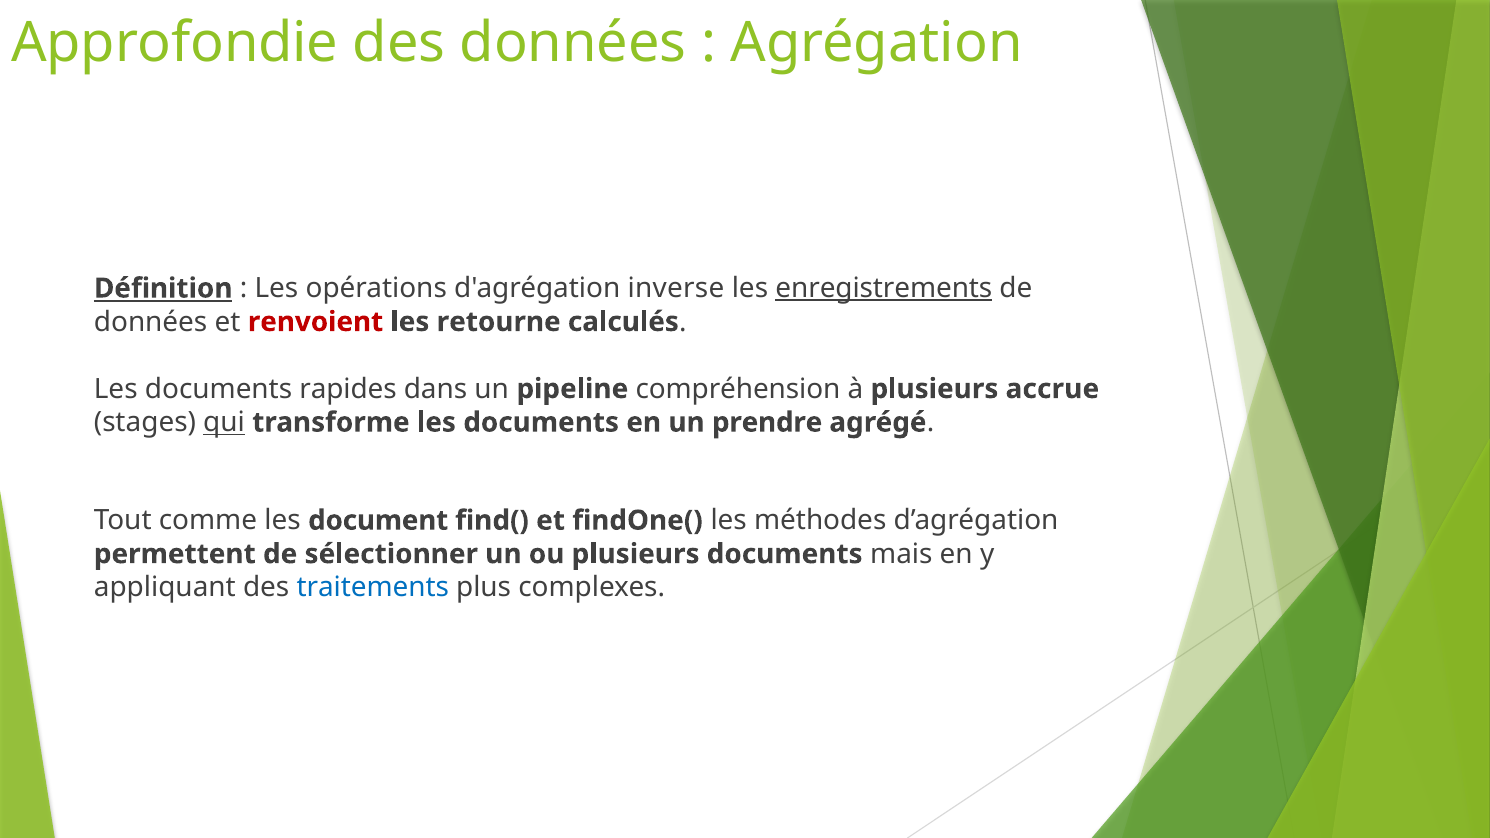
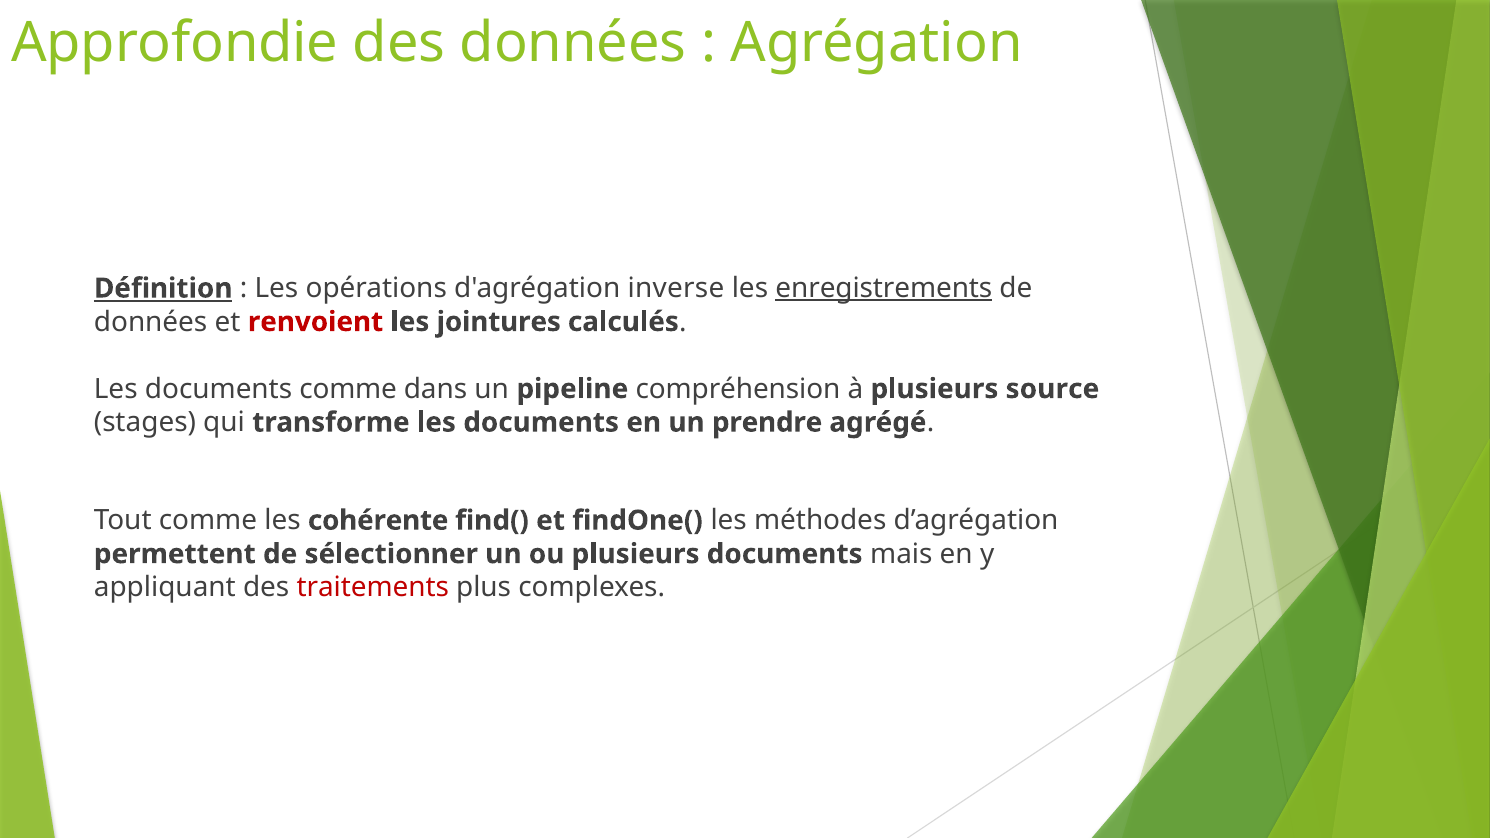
retourne: retourne -> jointures (499, 322)
documents rapides: rapides -> comme (348, 389)
accrue: accrue -> source (1052, 389)
qui underline: present -> none (224, 422)
document: document -> cohérente (378, 521)
traitements colour: blue -> red (373, 588)
